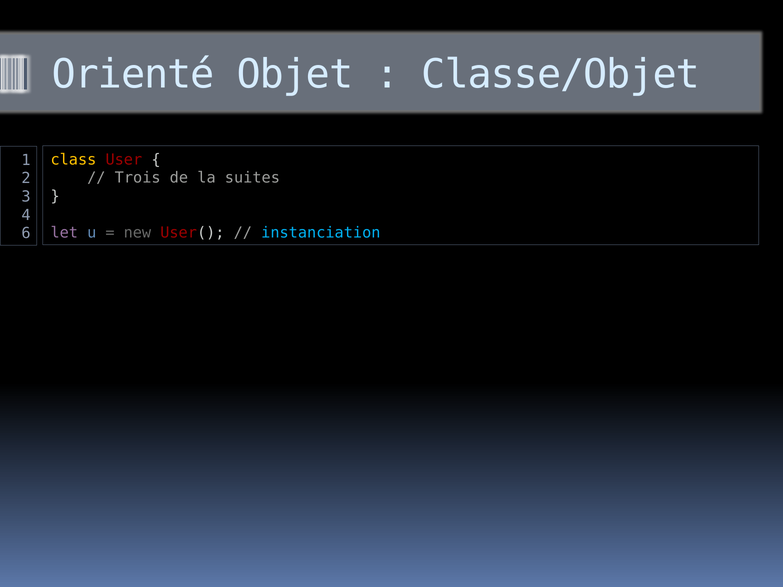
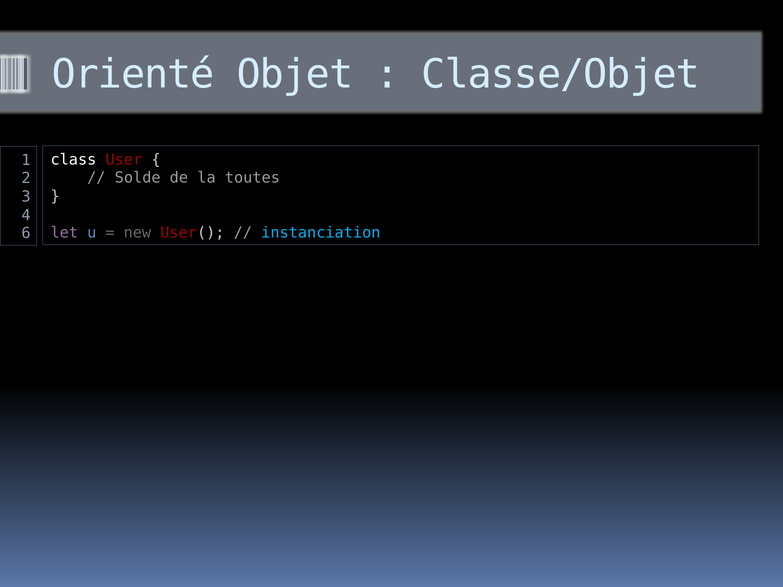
class colour: yellow -> white (73, 160)
Trois: Trois -> Solde (138, 178)
suites: suites -> toutes (252, 178)
